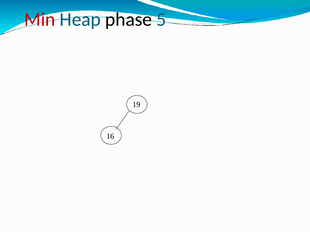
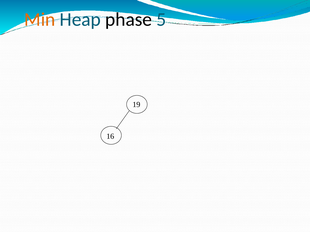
Min colour: red -> orange (40, 20)
